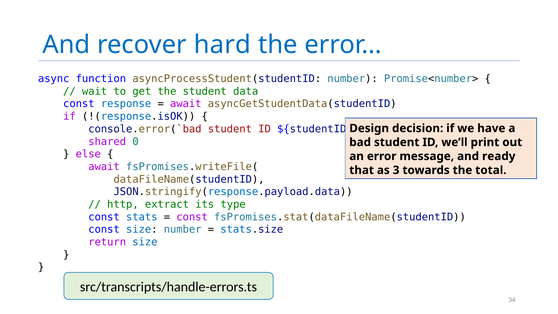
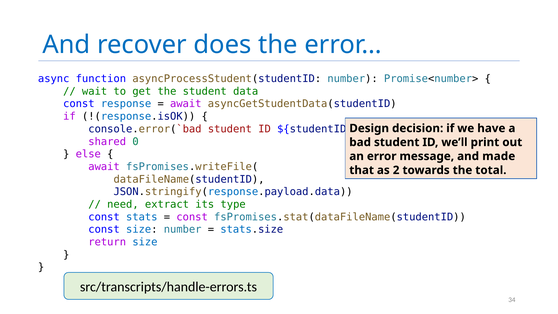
hard: hard -> does (222, 45)
ready: ready -> made (499, 156)
3: 3 -> 2 (396, 170)
http: http -> need (123, 204)
